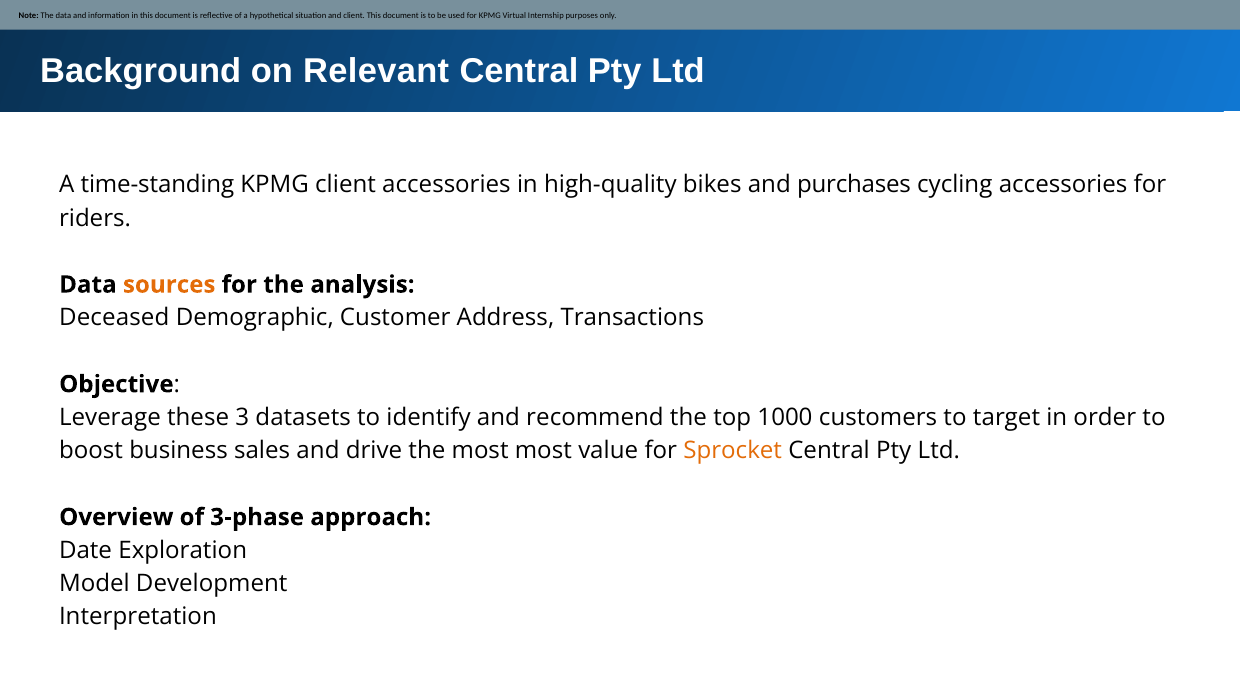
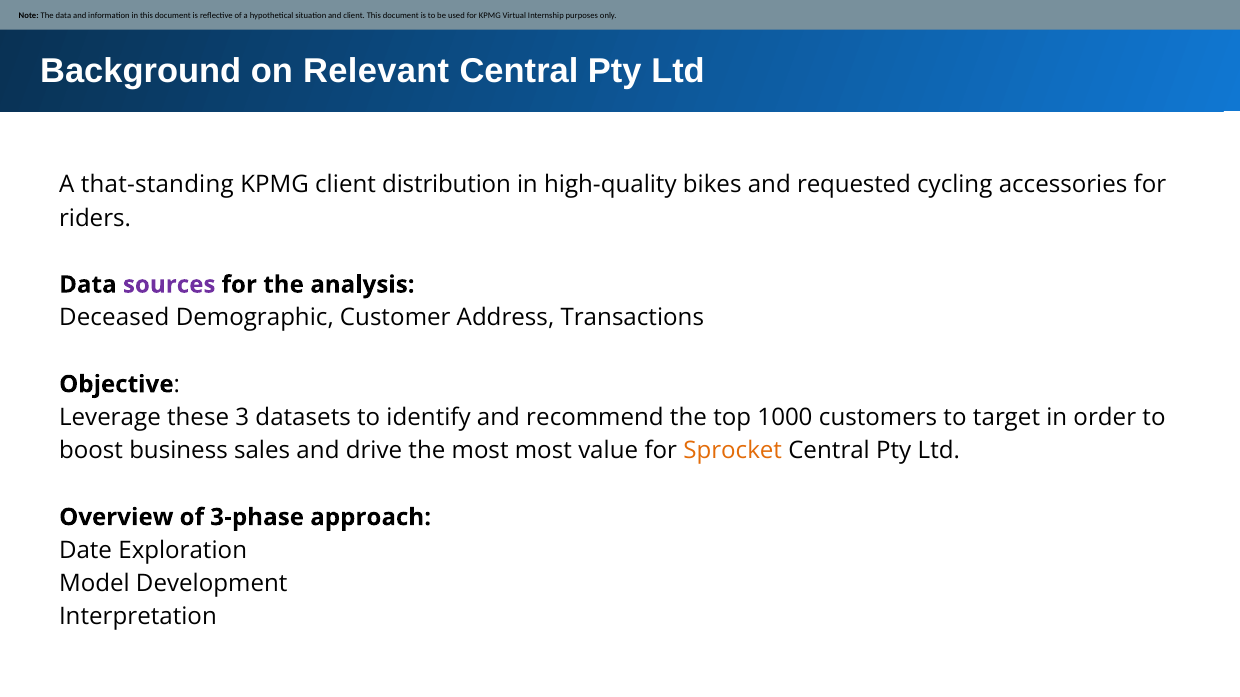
time-standing: time-standing -> that-standing (157, 185)
client accessories: accessories -> distribution (447, 185)
purchases: purchases -> requested (854, 185)
sources colour: orange -> purple (169, 285)
